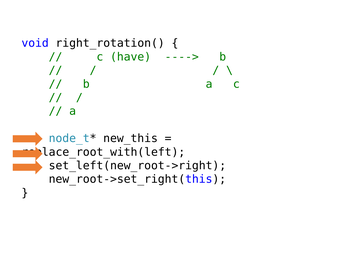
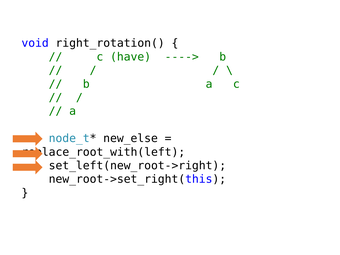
new_this: new_this -> new_else (131, 138)
